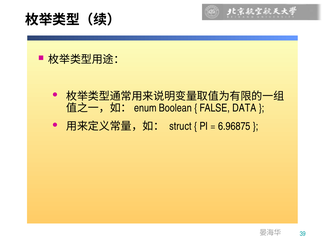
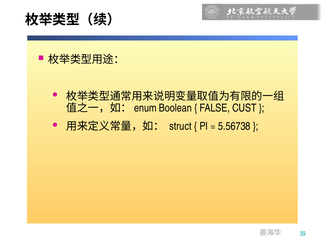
DATA: DATA -> CUST (244, 108)
6.96875: 6.96875 -> 5.56738 (234, 126)
